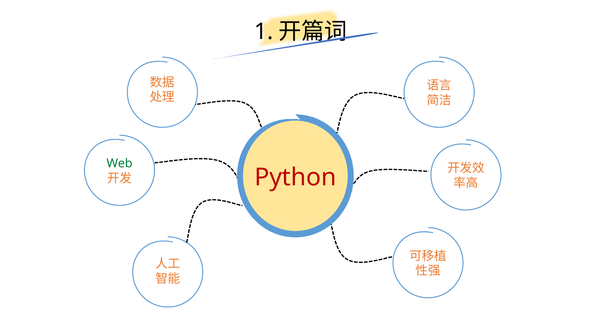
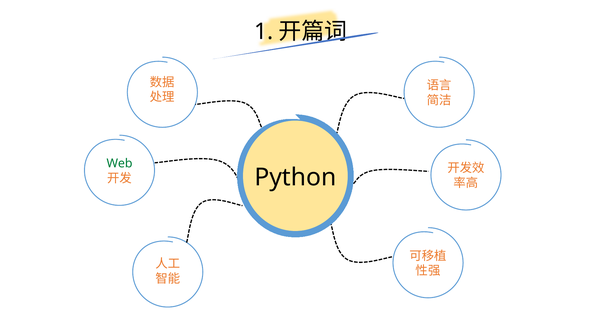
Python colour: red -> black (295, 177)
